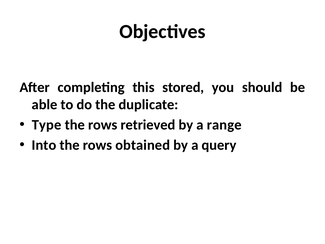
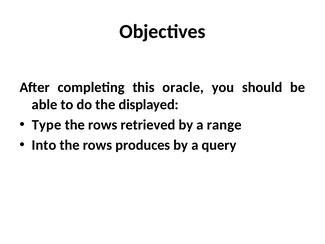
stored: stored -> oracle (183, 87)
duplicate: duplicate -> displayed (149, 104)
obtained: obtained -> produces (143, 145)
